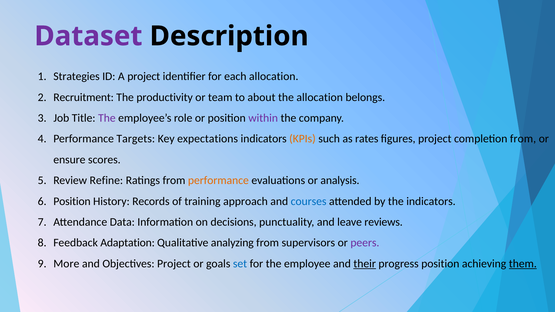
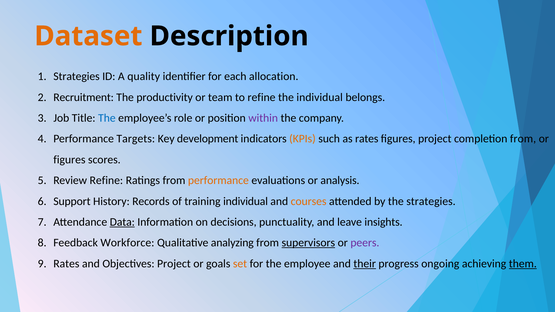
Dataset colour: purple -> orange (88, 36)
A project: project -> quality (144, 76)
to about: about -> refine (262, 97)
the allocation: allocation -> individual (320, 97)
The colour: purple -> blue (107, 118)
expectations: expectations -> development (208, 139)
ensure: ensure -> figures (69, 160)
Position: Position -> Support (72, 201)
training approach: approach -> individual (246, 201)
courses colour: blue -> orange (309, 201)
the indicators: indicators -> strategies (431, 201)
Data underline: none -> present (122, 222)
reviews: reviews -> insights (384, 222)
Adaptation: Adaptation -> Workforce (127, 243)
supervisors underline: none -> present (308, 243)
More: More -> Rates (66, 264)
set colour: blue -> orange (240, 264)
progress position: position -> ongoing (440, 264)
